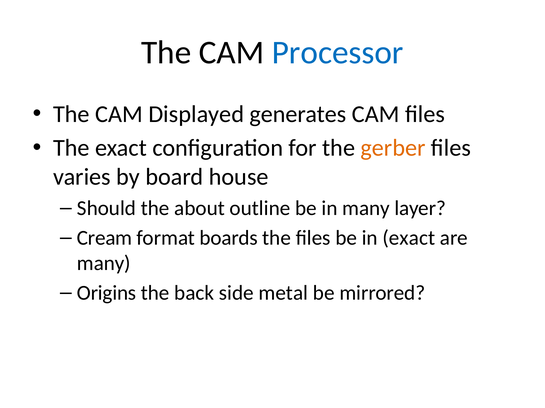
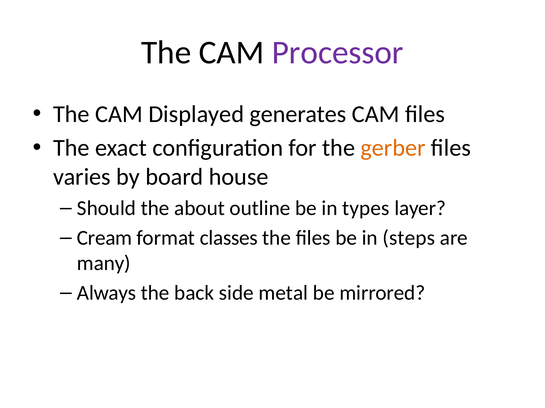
Processor colour: blue -> purple (338, 53)
in many: many -> types (366, 209)
boards: boards -> classes (229, 238)
in exact: exact -> steps (409, 238)
Origins: Origins -> Always (107, 293)
